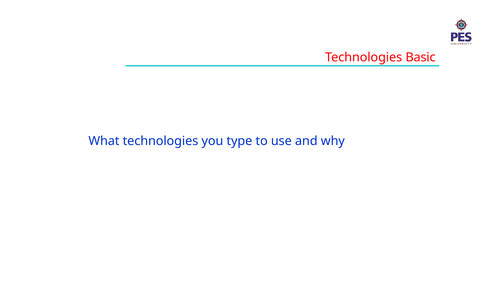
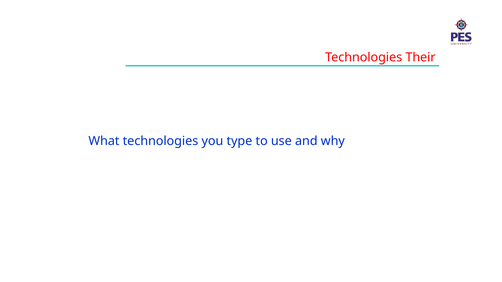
Basic: Basic -> Their (421, 57)
